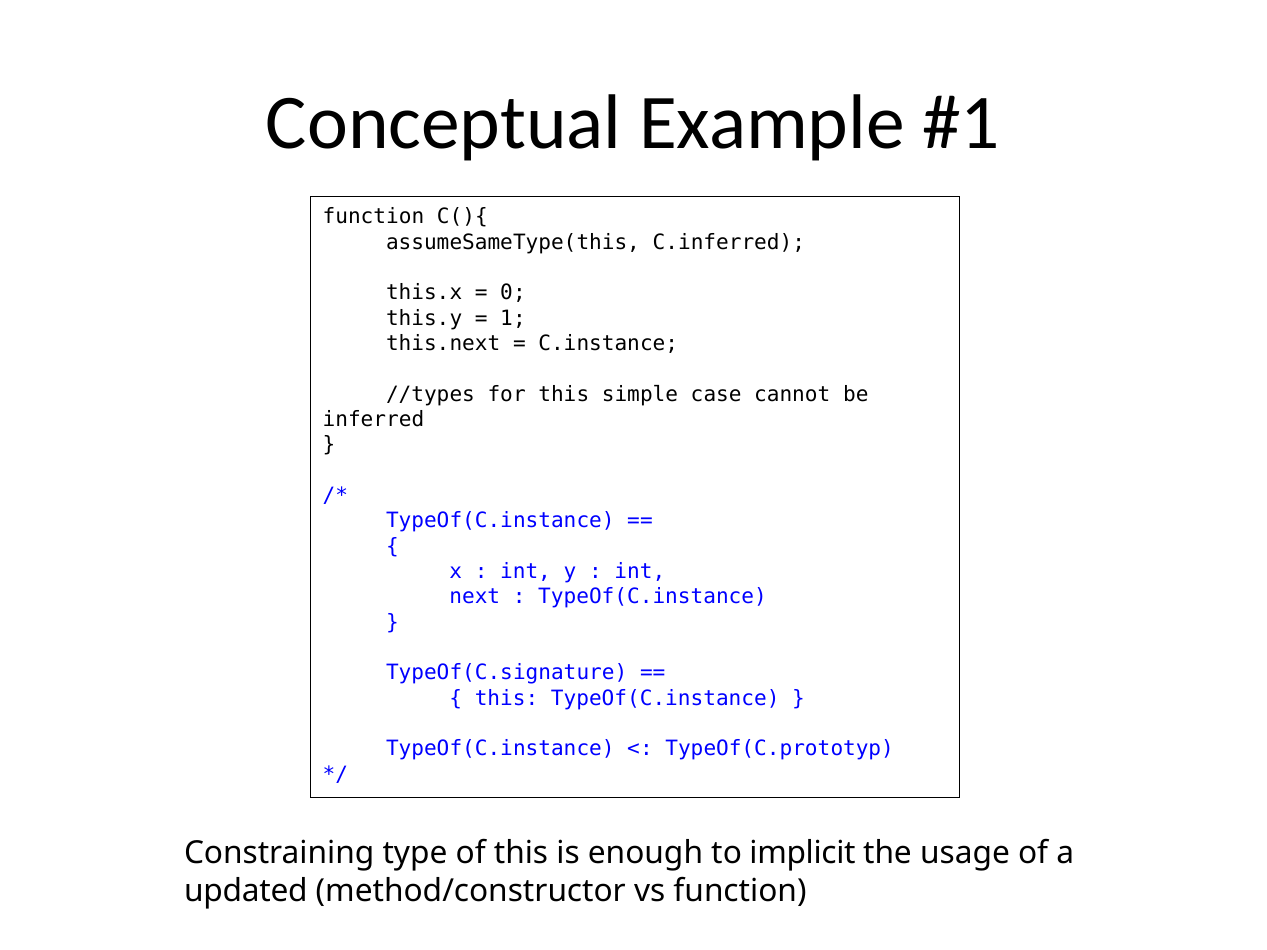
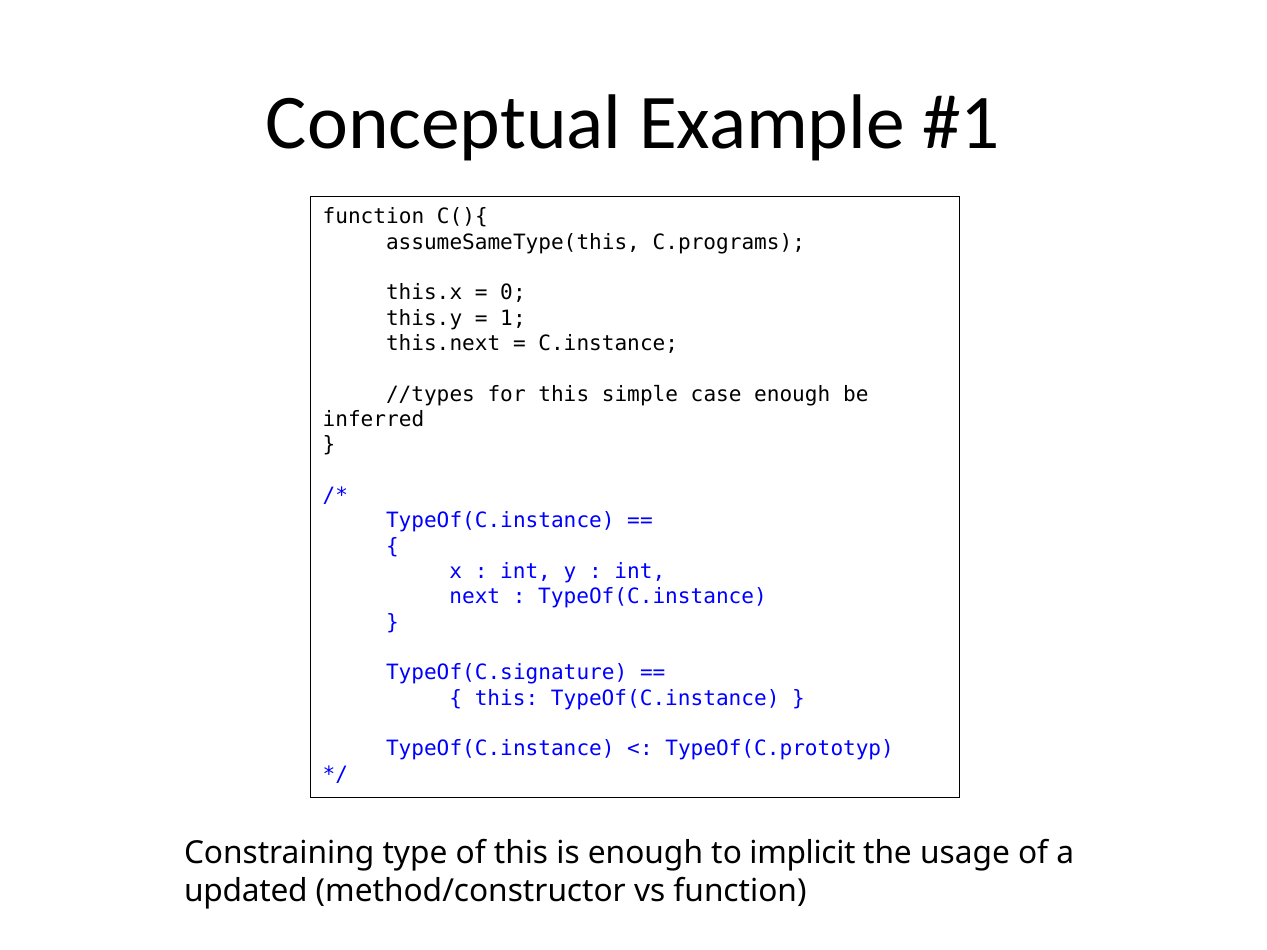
C.inferred: C.inferred -> C.programs (729, 242)
case cannot: cannot -> enough (792, 394)
